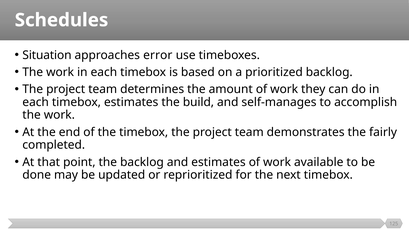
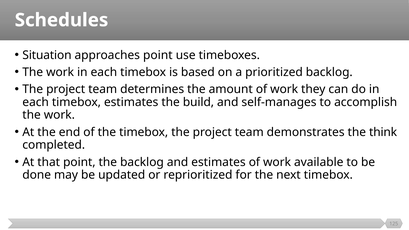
approaches error: error -> point (158, 55)
fairly: fairly -> think (383, 132)
